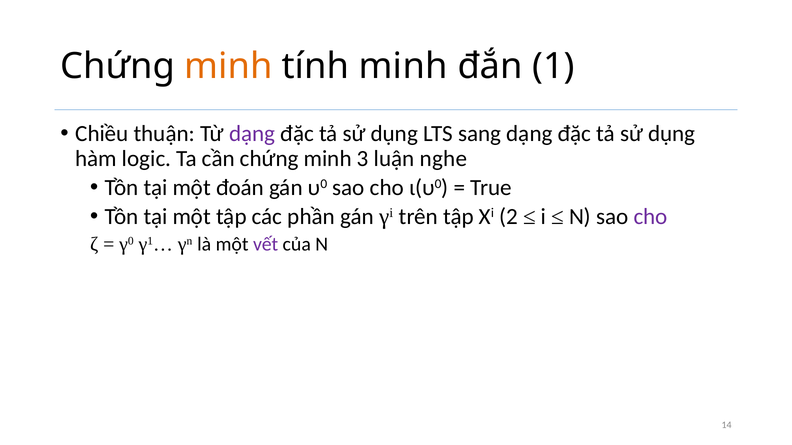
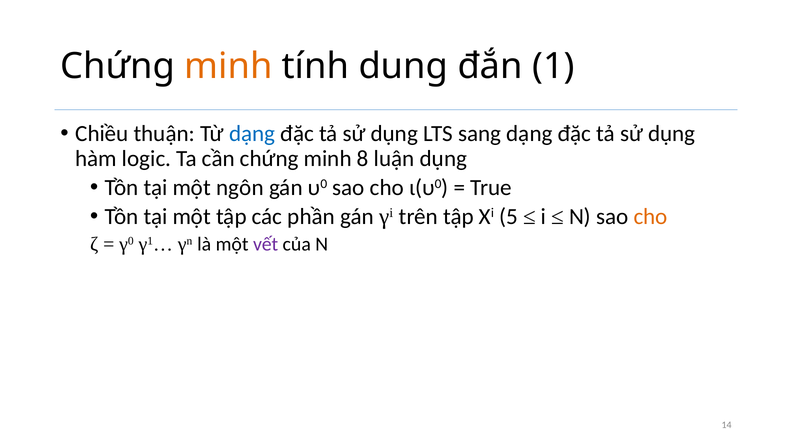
tính minh: minh -> dung (403, 67)
dạng colour: purple -> blue (252, 134)
3: 3 -> 8 (363, 159)
luận nghe: nghe -> dụng (443, 159)
đoán: đoán -> ngôn (240, 188)
2: 2 -> 5 (508, 217)
cho colour: purple -> orange (651, 217)
